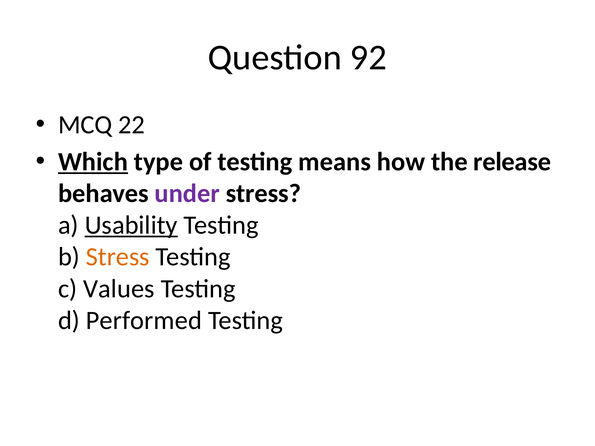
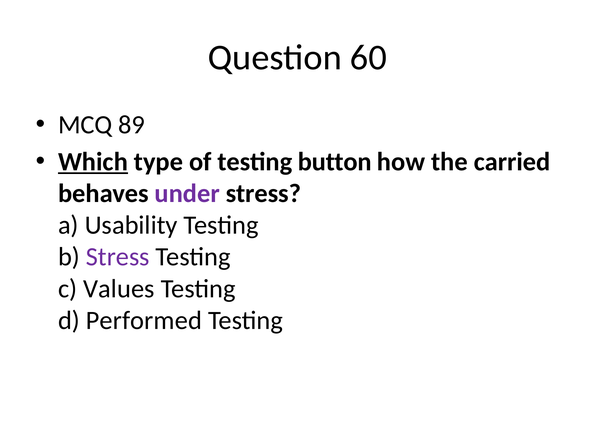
92: 92 -> 60 (368, 58)
22: 22 -> 89 (132, 125)
means: means -> button (335, 162)
release: release -> carried (512, 162)
Usability underline: present -> none (131, 225)
Stress colour: orange -> purple (118, 257)
